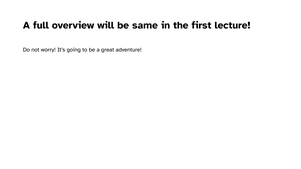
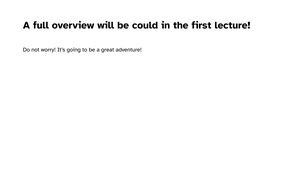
same: same -> could (145, 25)
